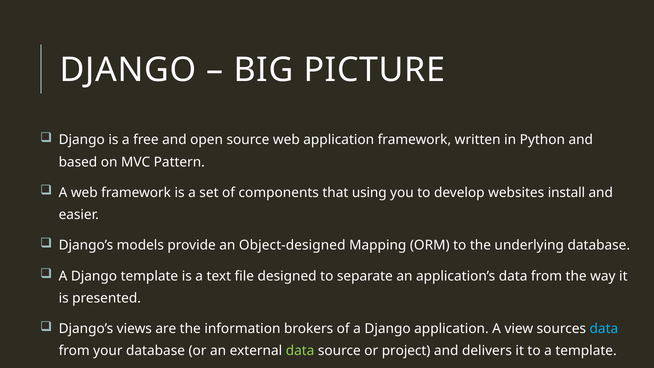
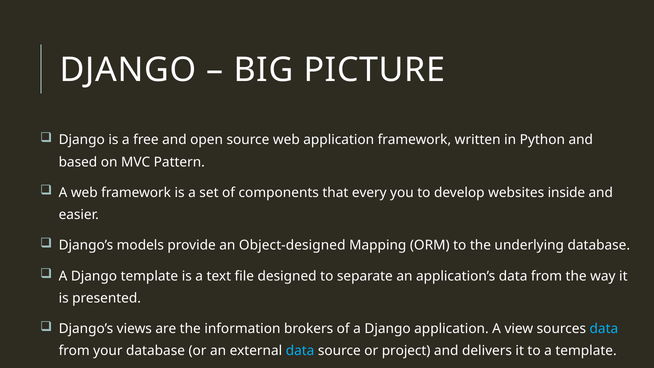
using: using -> every (369, 193)
install: install -> inside (566, 193)
data colour: light green -> light blue (300, 351)
